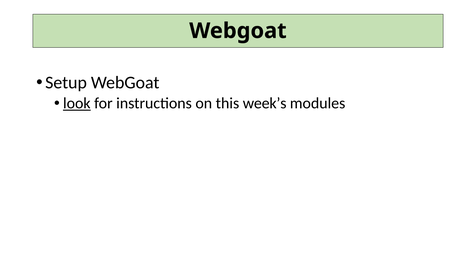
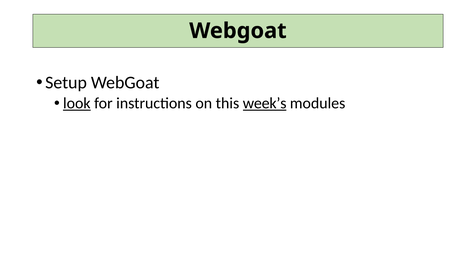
week’s underline: none -> present (265, 103)
